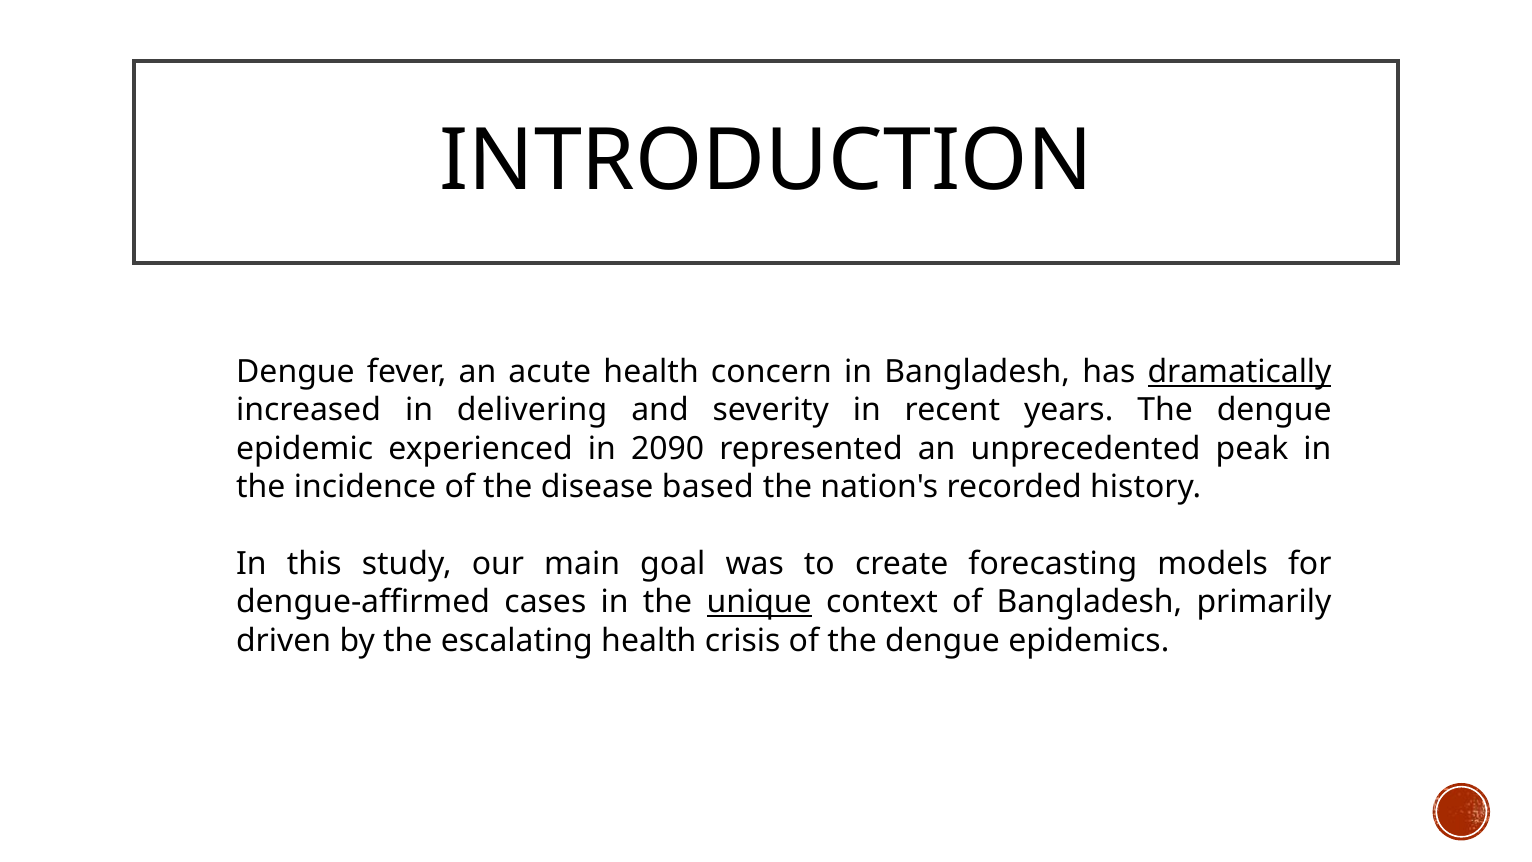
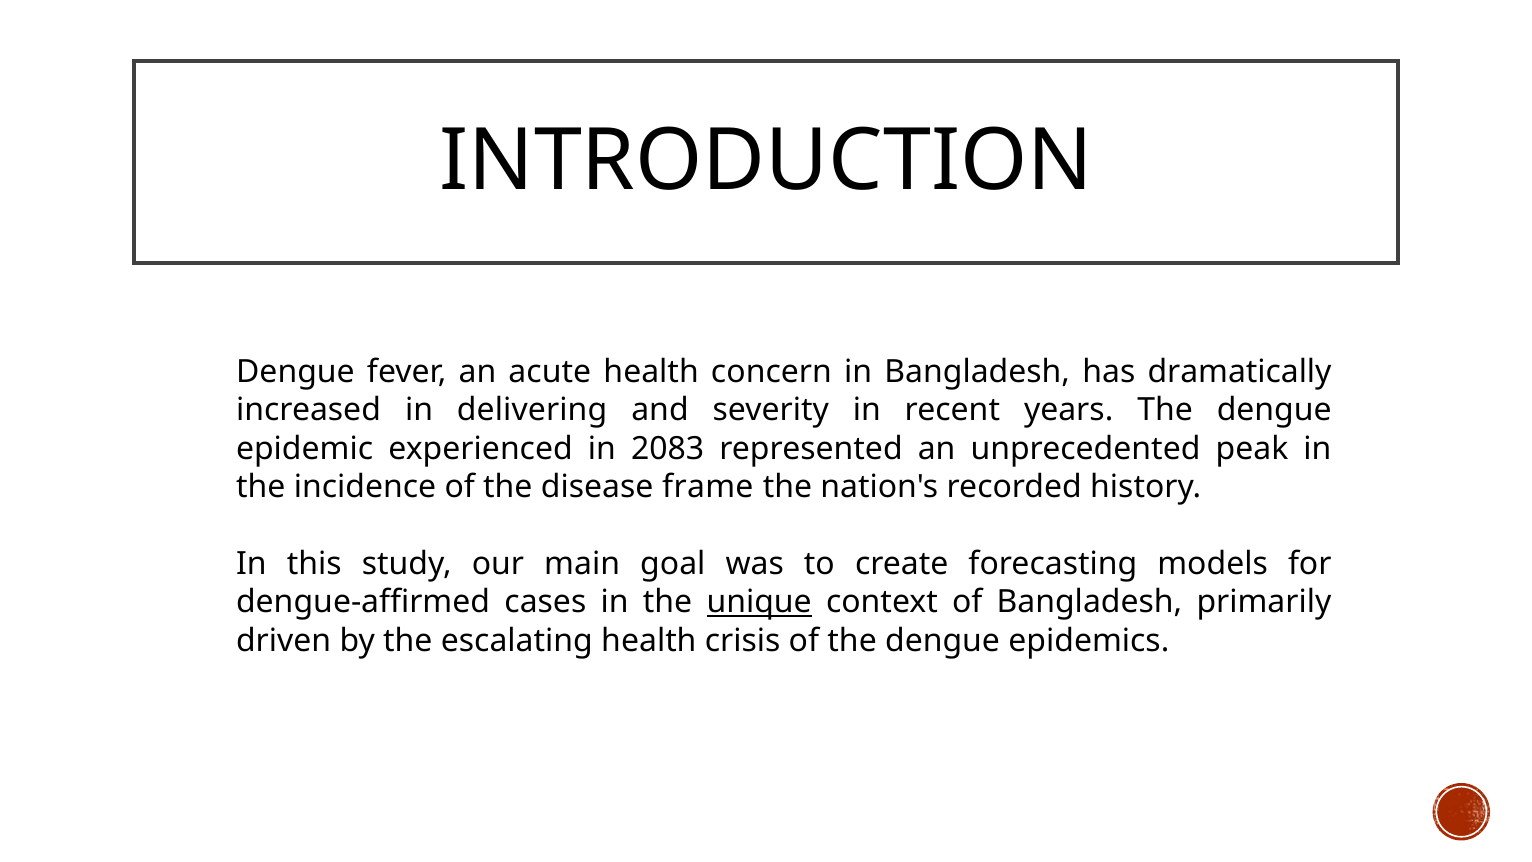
dramatically underline: present -> none (1240, 372)
2090: 2090 -> 2083 (668, 449)
based: based -> frame (708, 487)
